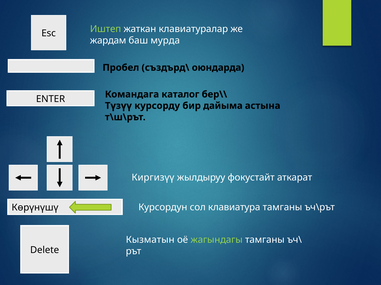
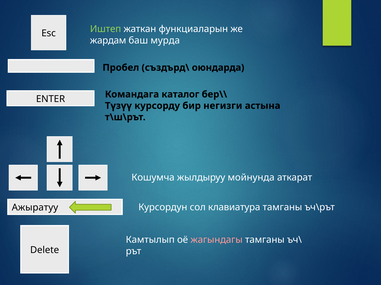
клавиатуралар: клавиатуралар -> функциаларын (193, 29)
дайыма: дайыма -> негизги (223, 106)
Киргизүү: Киргизүү -> Кошумча (153, 178)
фокустайт: фокустайт -> мойнунда (251, 178)
Көрүнүшү: Көрүнүшү -> Ажыратуу (35, 208)
Кызматын: Кызматын -> Камтылып (150, 240)
жагындагы colour: light green -> pink (217, 240)
